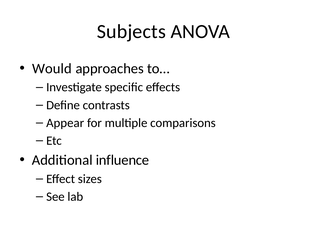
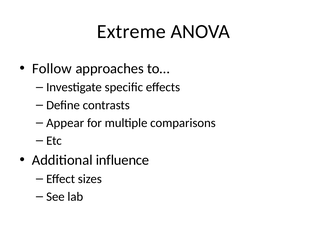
Subjects: Subjects -> Extreme (131, 32)
Would: Would -> Follow (52, 69)
